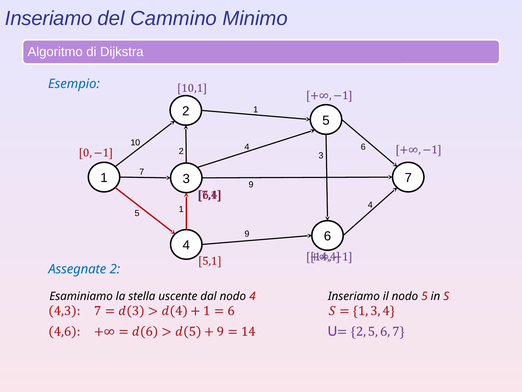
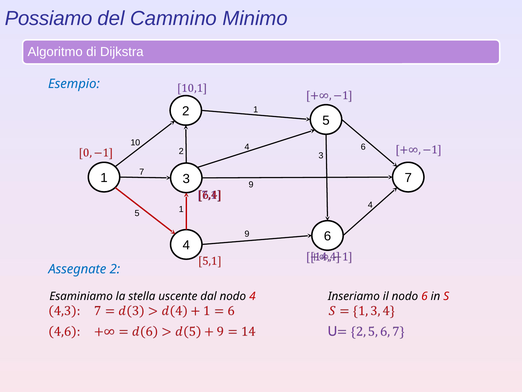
Inseriamo: Inseriamo -> Possiamo (49, 18)
5: 5 -> 6 (425, 296)
